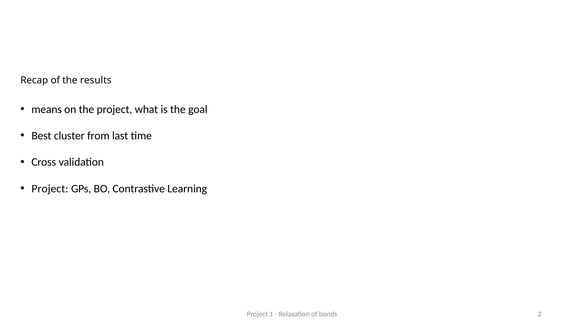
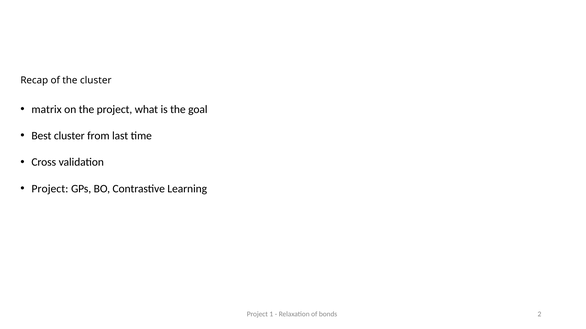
the results: results -> cluster (96, 81)
means: means -> matrix (47, 109)
